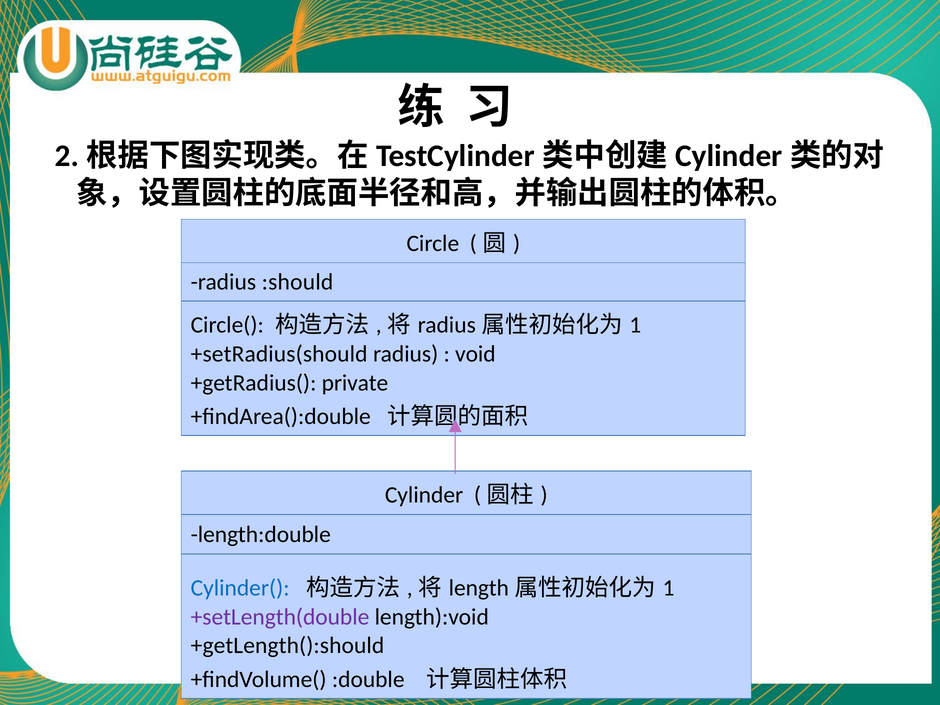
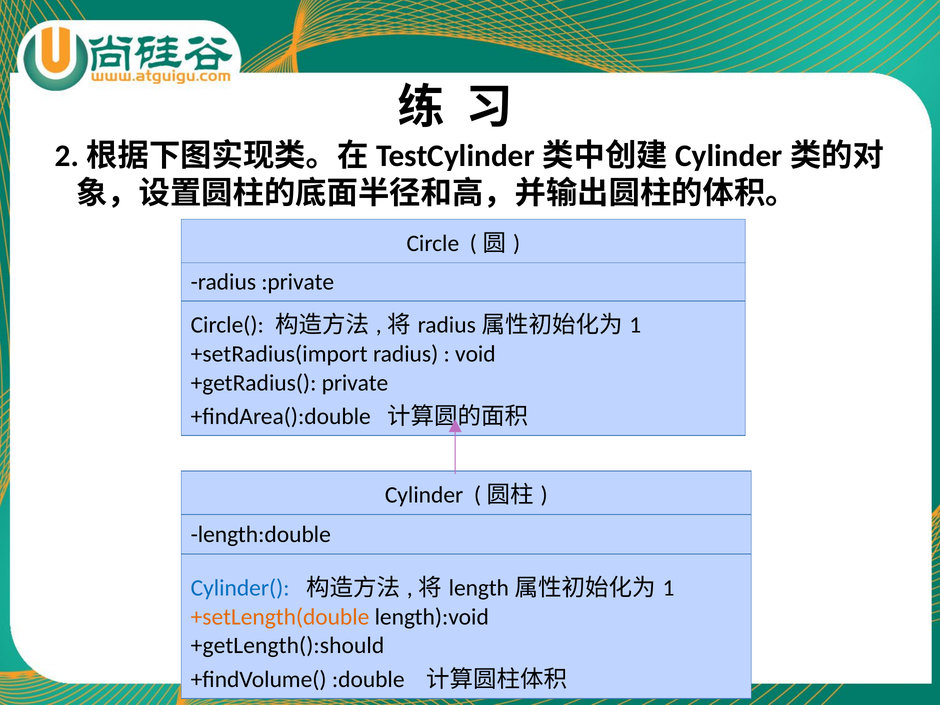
:should: :should -> :private (298, 282)
+setRadius(should: +setRadius(should -> +setRadius(import (279, 354)
+setLength(double colour: purple -> orange (280, 617)
